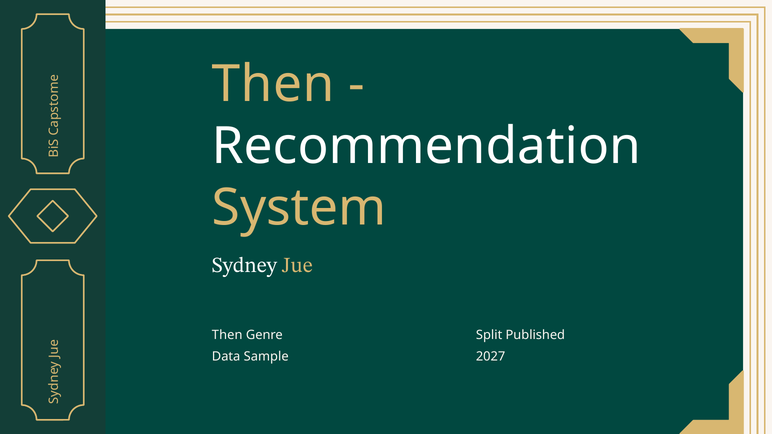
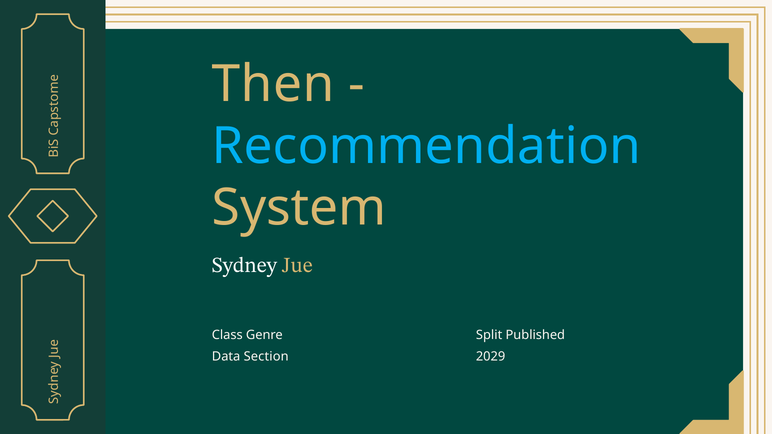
Recommendation colour: white -> light blue (426, 146)
Then: Then -> Class (227, 335)
Sample: Sample -> Section (266, 357)
2027: 2027 -> 2029 (491, 357)
